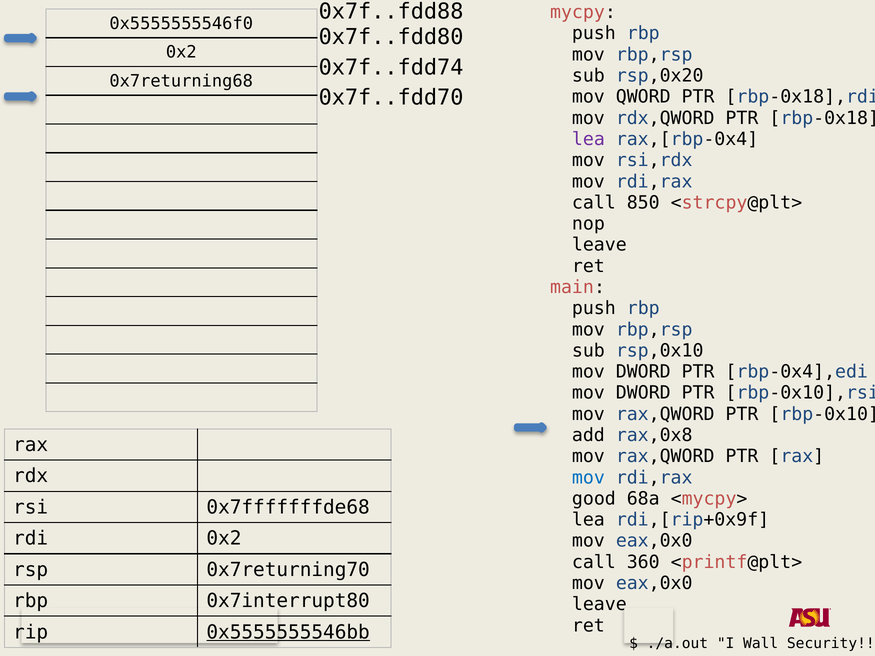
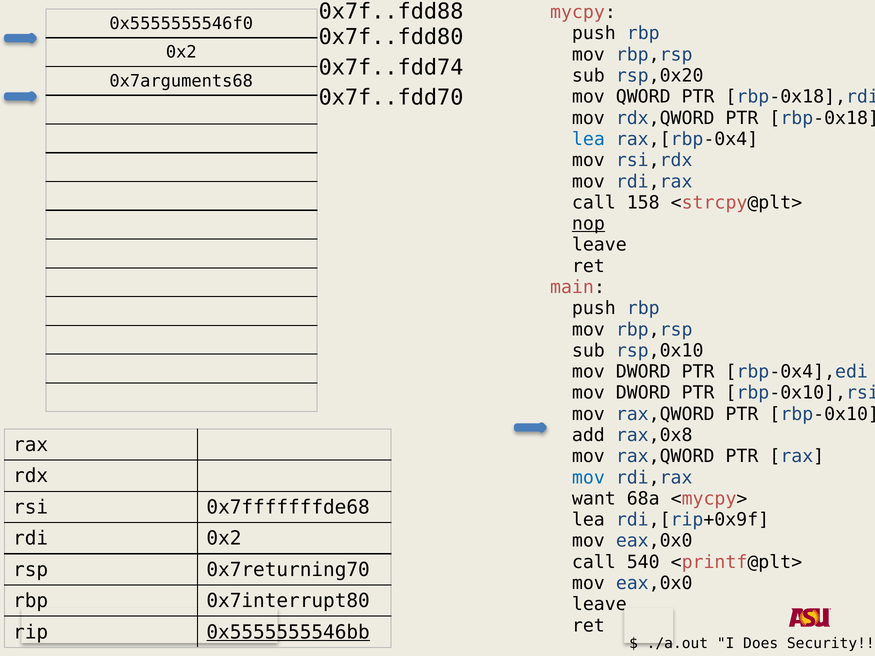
0x7returning68: 0x7returning68 -> 0x7arguments68 (181, 81)
lea colour: purple -> blue (588, 139)
850: 850 -> 158 (643, 203)
nop underline: none -> present (588, 224)
good: good -> want (594, 499)
360: 360 -> 540 (643, 562)
Wall: Wall -> Does (761, 644)
